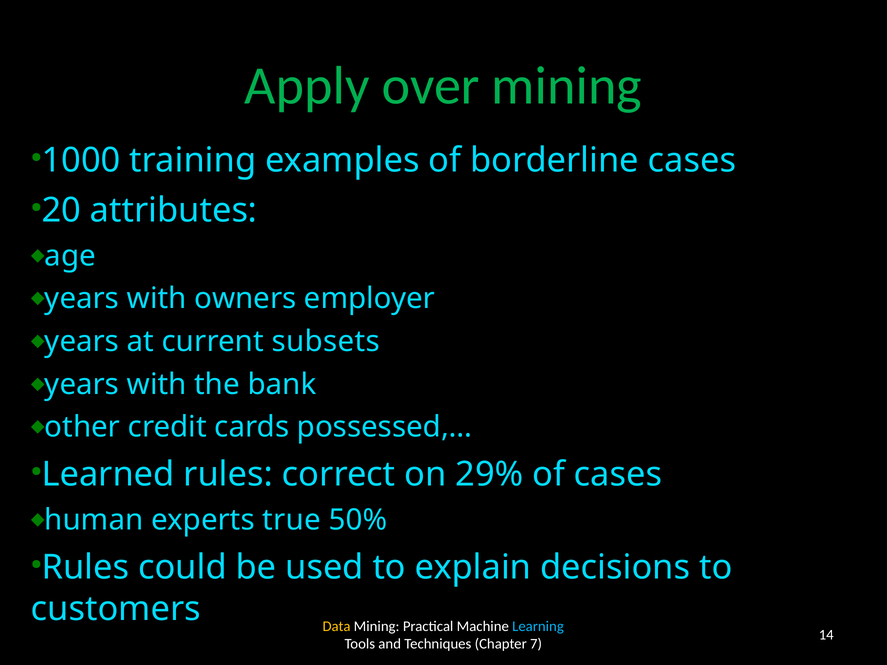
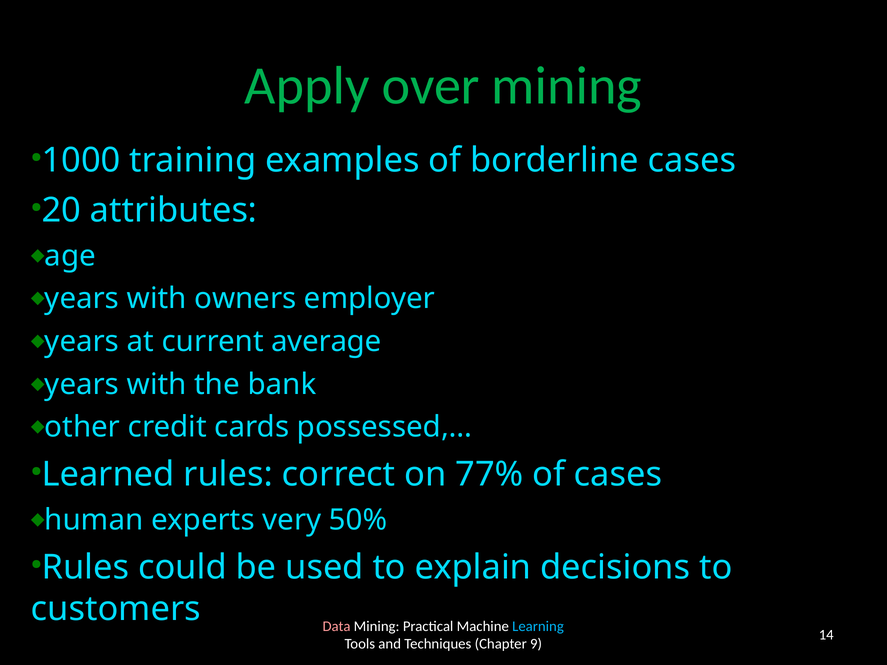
subsets: subsets -> average (326, 342)
29%: 29% -> 77% (489, 475)
true: true -> very (292, 520)
Data colour: yellow -> pink (337, 626)
7: 7 -> 9 (536, 644)
